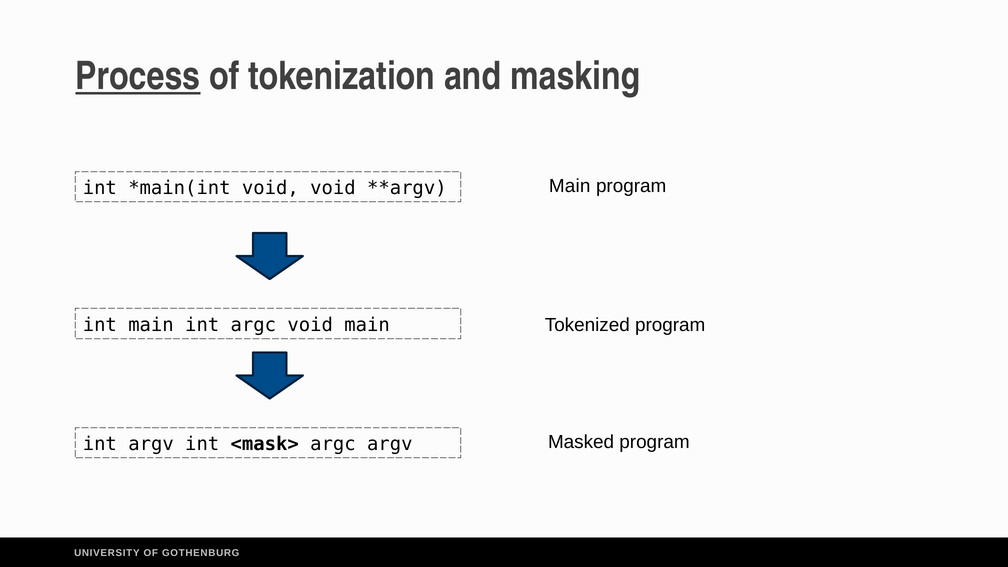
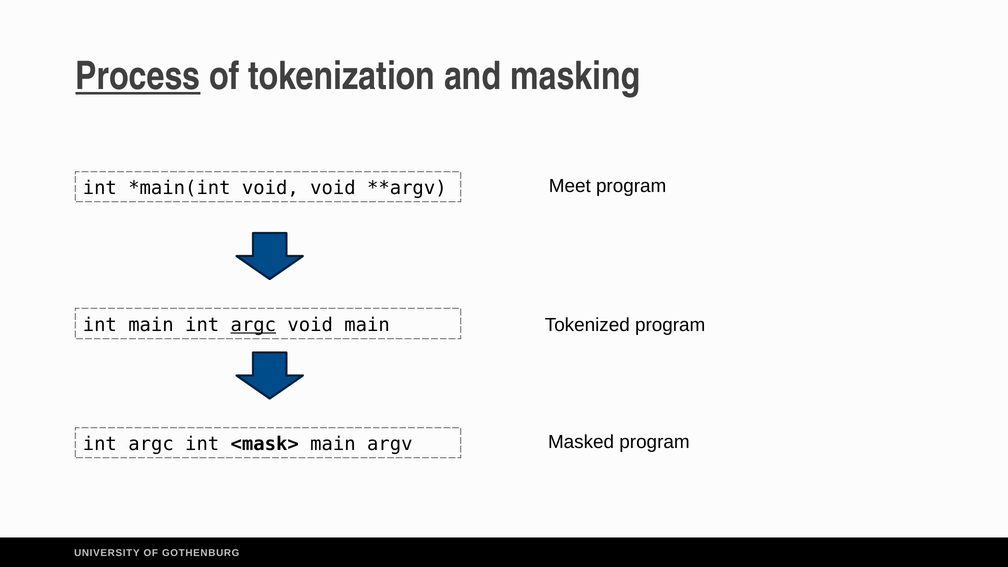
Main: Main -> Meet (570, 186)
argc underline: none -> present (253, 325)
argv: argv -> argc (151, 444)
<mask> argc: argc -> main (333, 444)
